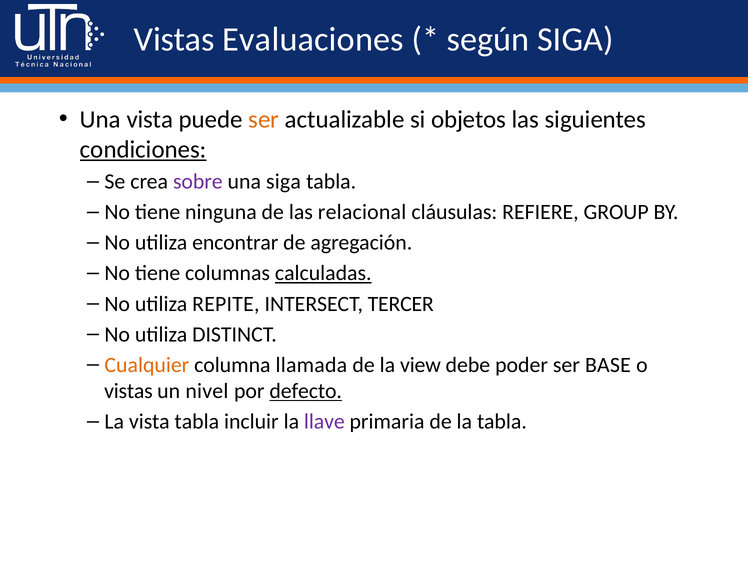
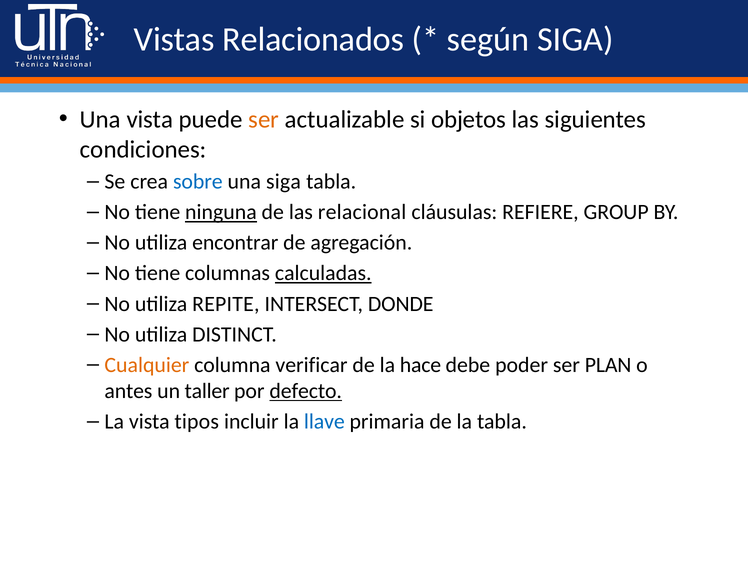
Evaluaciones: Evaluaciones -> Relacionados (313, 40)
condiciones underline: present -> none (143, 149)
sobre colour: purple -> blue (198, 182)
ninguna underline: none -> present (221, 212)
TERCER: TERCER -> DONDE (401, 304)
llamada: llamada -> verificar (312, 365)
view: view -> hace (421, 365)
BASE: BASE -> PLAN (608, 365)
vistas: vistas -> antes (128, 391)
nivel: nivel -> taller (207, 391)
vista tabla: tabla -> tipos (197, 422)
llave colour: purple -> blue (324, 422)
